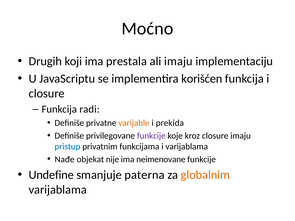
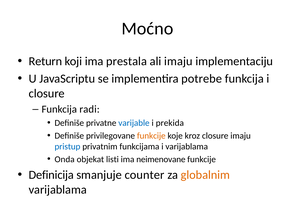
Drugih: Drugih -> Return (45, 61)
korišćen: korišćen -> potrebe (202, 79)
varijable colour: orange -> blue (134, 123)
funkcije colour: purple -> orange (151, 136)
Nađe: Nađe -> Onda (65, 159)
nije: nije -> listi (112, 159)
Undefine: Undefine -> Definicija (51, 175)
paterna: paterna -> counter (145, 175)
